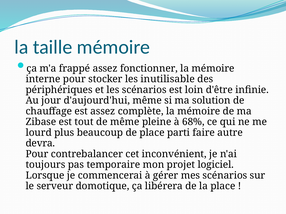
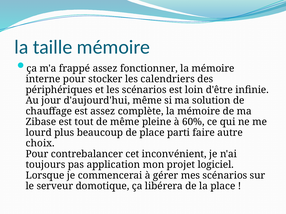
inutilisable: inutilisable -> calendriers (168, 79)
68%: 68% -> 60% (193, 122)
devra: devra -> choix (40, 144)
temporaire: temporaire -> application (113, 165)
